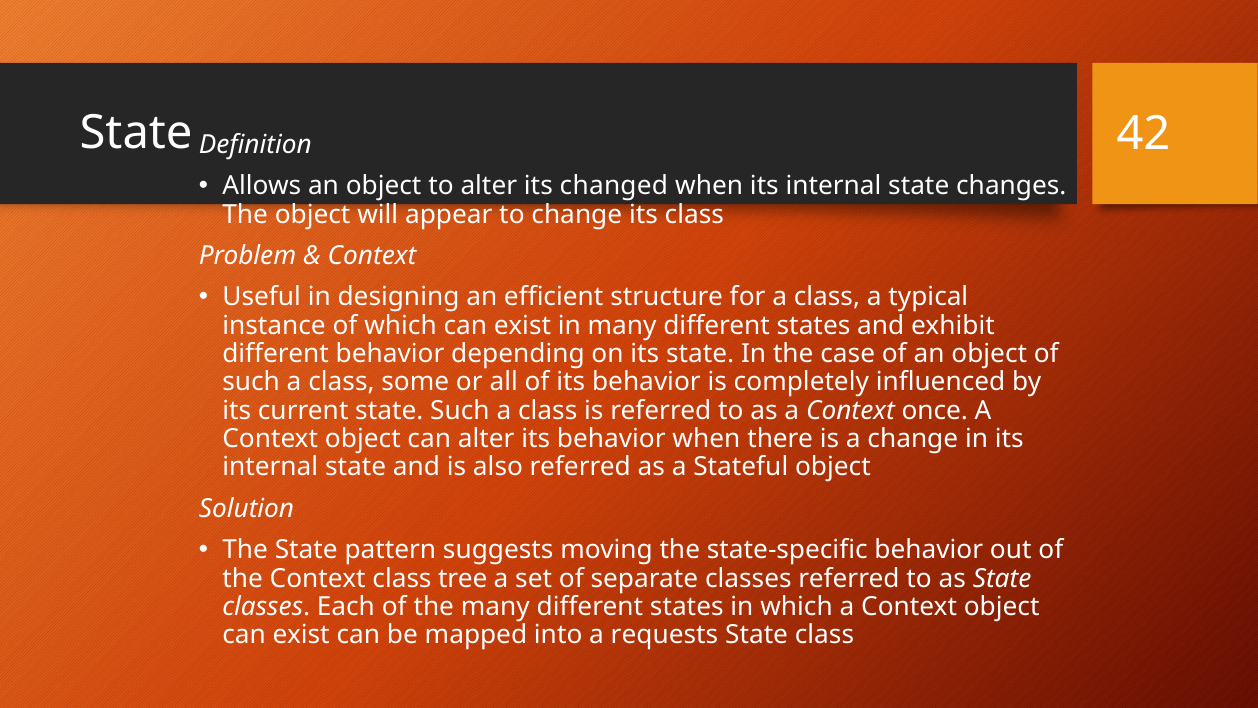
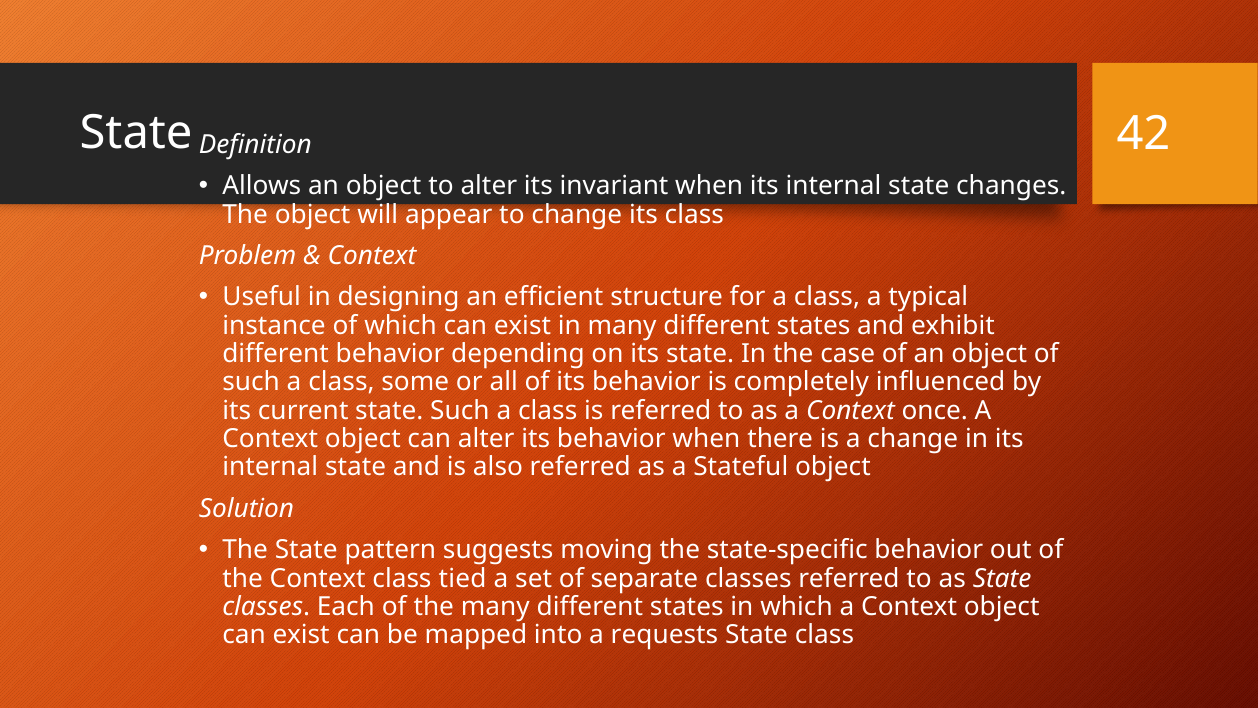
changed: changed -> invariant (614, 186)
tree: tree -> tied (462, 578)
